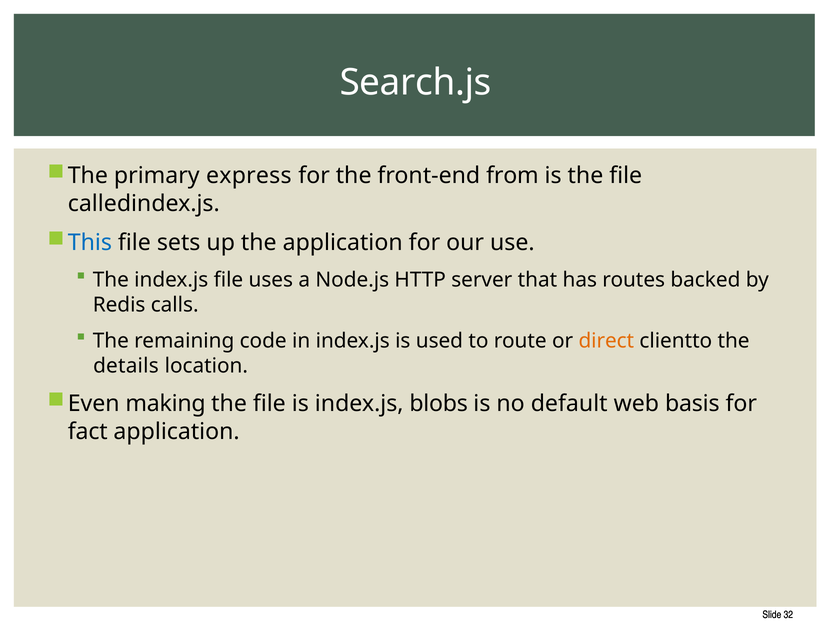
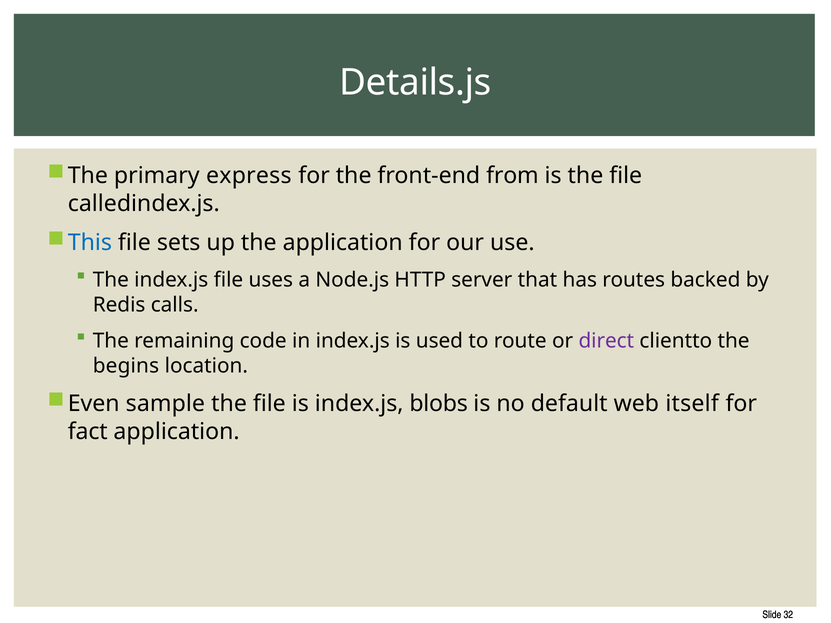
Search.js: Search.js -> Details.js (415, 83)
direct colour: orange -> purple (606, 341)
details: details -> begins (126, 366)
making: making -> sample (165, 404)
basis: basis -> itself (692, 404)
